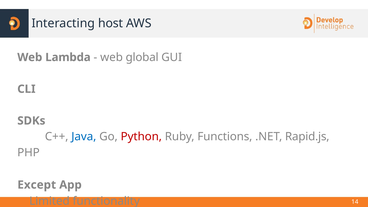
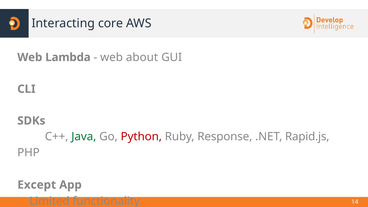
host: host -> core (111, 23)
global: global -> about (142, 57)
Java colour: blue -> green (84, 137)
Functions: Functions -> Response (225, 137)
